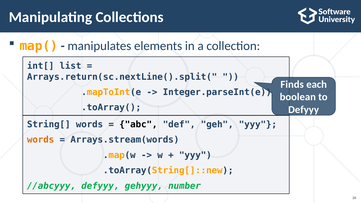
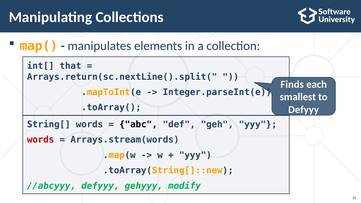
list: list -> that (70, 66)
boolean: boolean -> smallest (298, 97)
words colour: orange -> red (41, 140)
number: number -> modify (185, 186)
